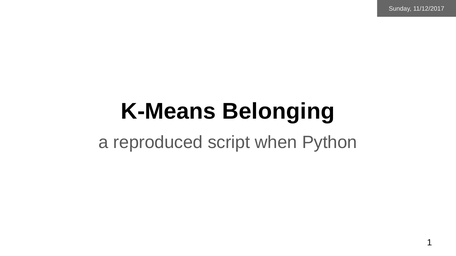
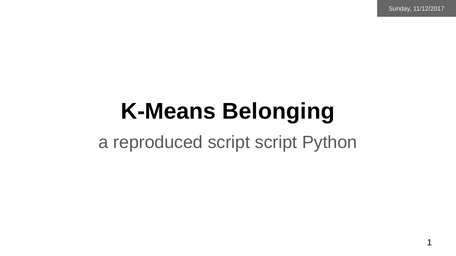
script when: when -> script (276, 143)
